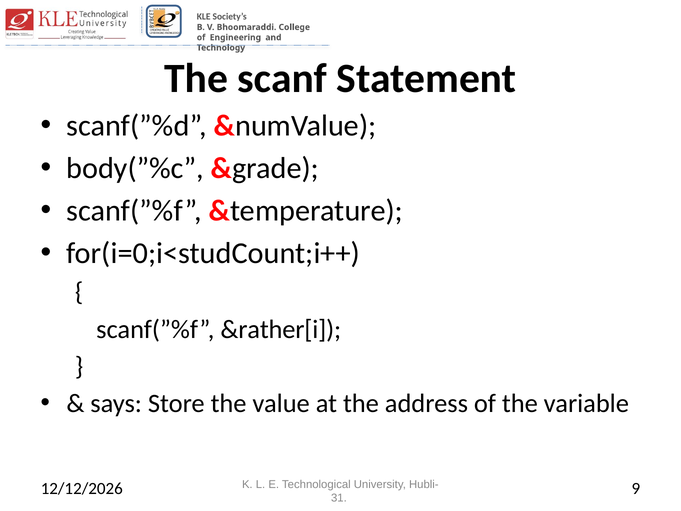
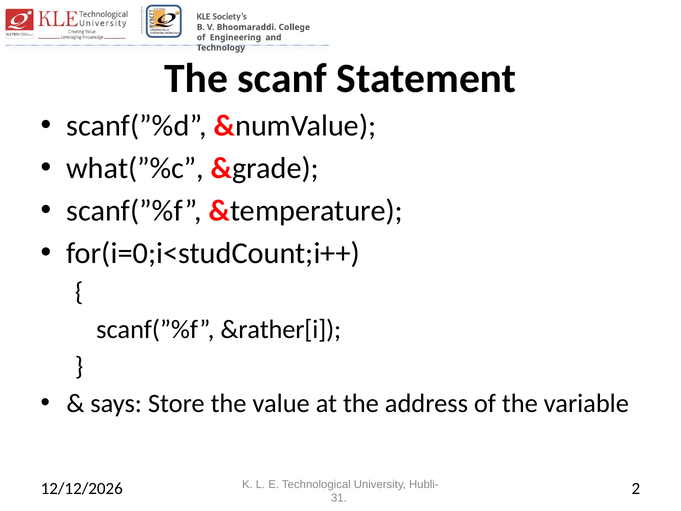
body(”%c: body(”%c -> what(”%c (135, 168)
9: 9 -> 2 (636, 488)
